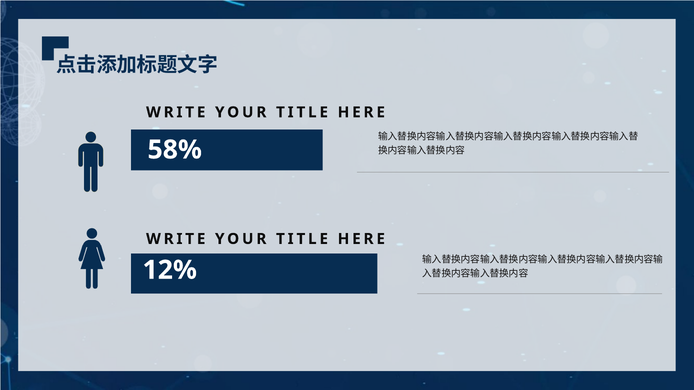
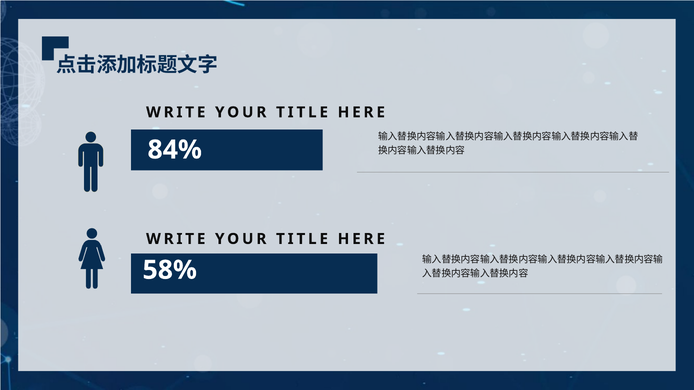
58%: 58% -> 84% (175, 150)
12%: 12% -> 58% (170, 270)
